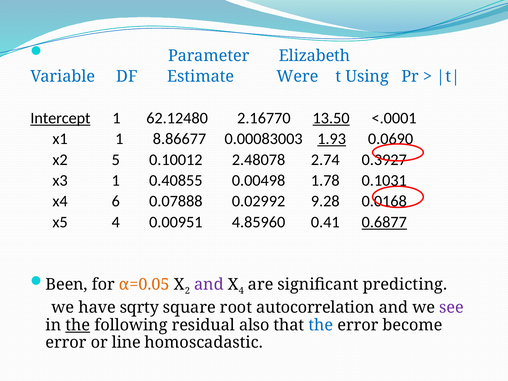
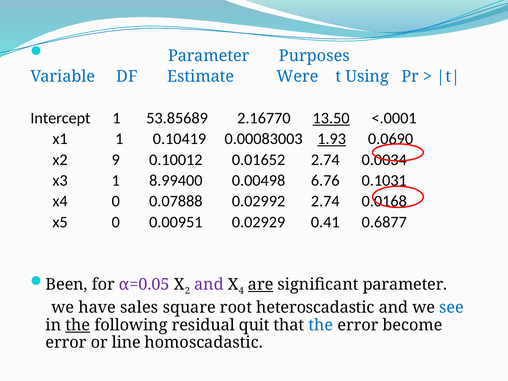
Elizabeth: Elizabeth -> Purposes (314, 56)
Intercept underline: present -> none (60, 118)
62.12480: 62.12480 -> 53.85689 (177, 118)
8.86677: 8.86677 -> 0.10419 (179, 139)
5: 5 -> 9 (116, 160)
2.48078: 2.48078 -> 0.01652 (259, 160)
0.3927: 0.3927 -> 0.0034 (384, 160)
0.40855: 0.40855 -> 8.99400 (176, 181)
1.78: 1.78 -> 6.76 (325, 181)
x4 6: 6 -> 0 (116, 201)
0.02992 9.28: 9.28 -> 2.74 (325, 201)
x5 4: 4 -> 0 (116, 222)
4.85960: 4.85960 -> 0.02929 (259, 222)
0.6877 underline: present -> none (384, 222)
α=0.05 colour: orange -> purple (144, 285)
are underline: none -> present (261, 285)
significant predicting: predicting -> parameter (405, 285)
sqrty: sqrty -> sales (139, 308)
autocorrelation: autocorrelation -> heteroscadastic (315, 308)
see colour: purple -> blue (452, 308)
also: also -> quit (254, 325)
